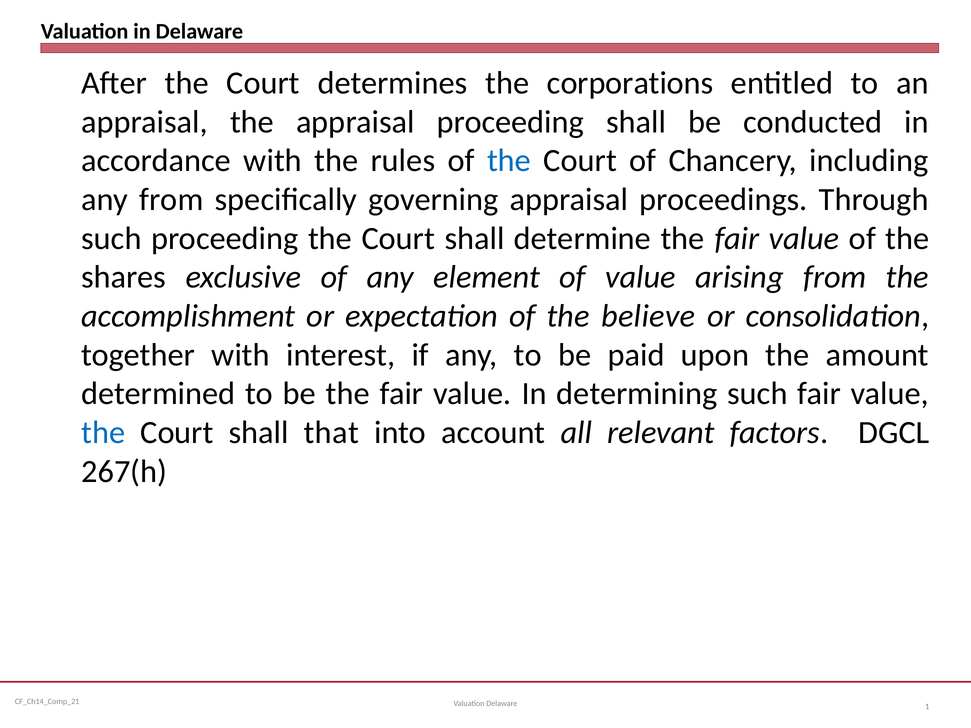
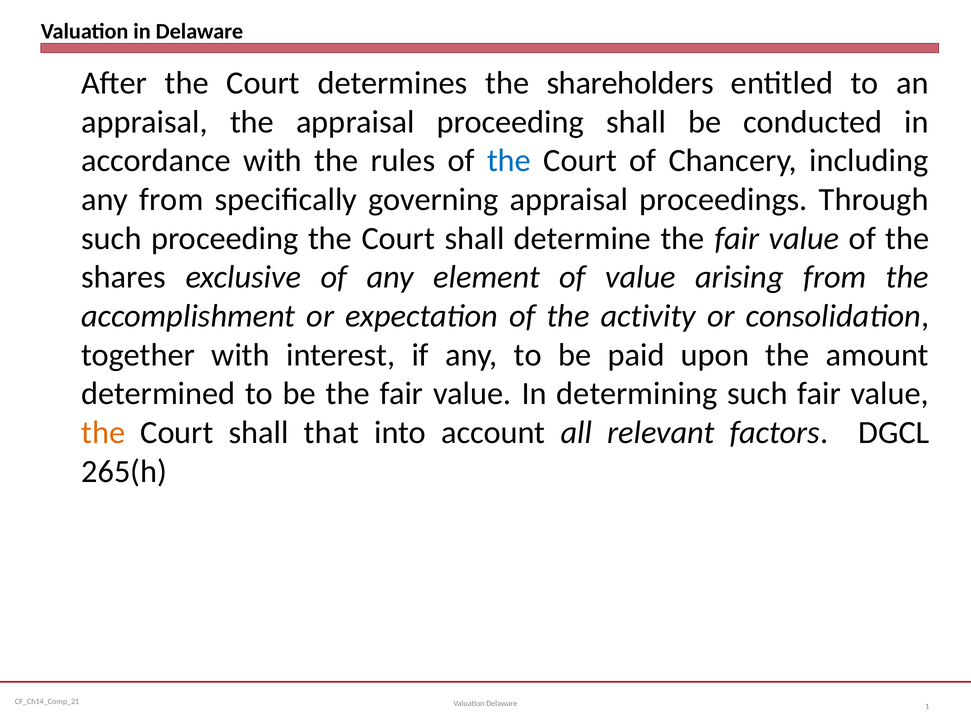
corporations: corporations -> shareholders (630, 83)
believe: believe -> activity (648, 316)
the colour: blue -> orange (103, 433)
267(h: 267(h -> 265(h (124, 472)
